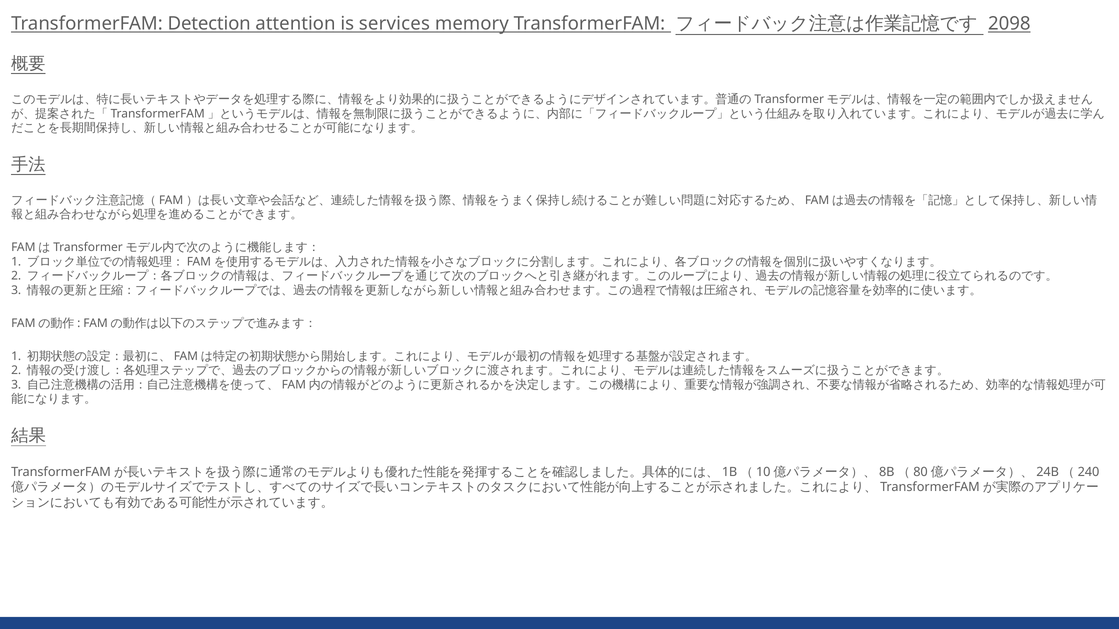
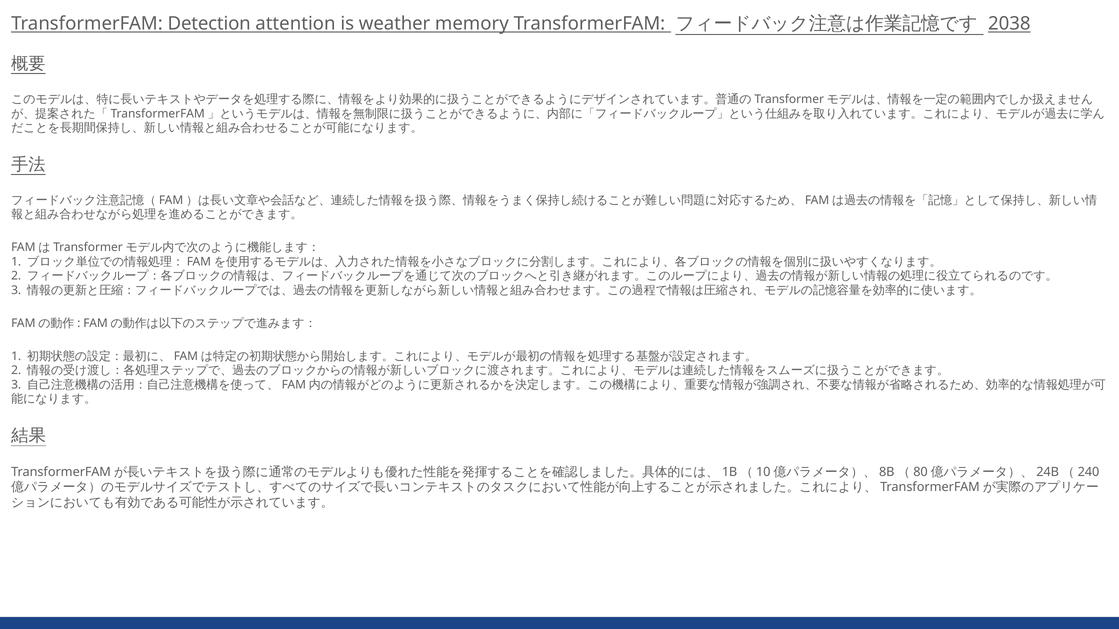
services: services -> weather (395, 24)
2098: 2098 -> 2038 (1009, 24)
